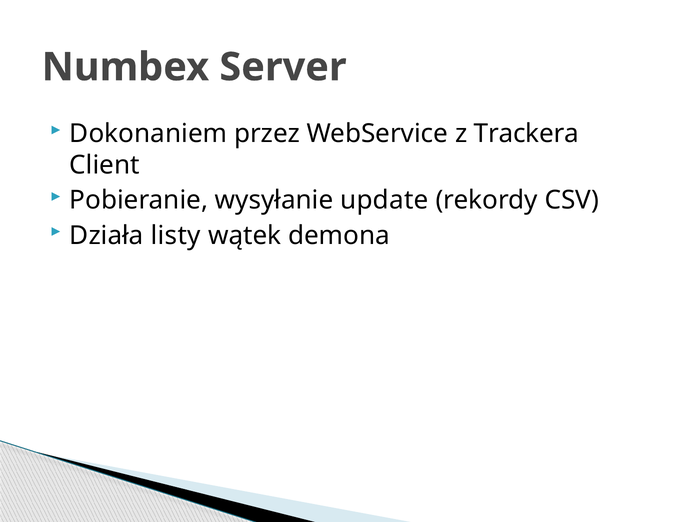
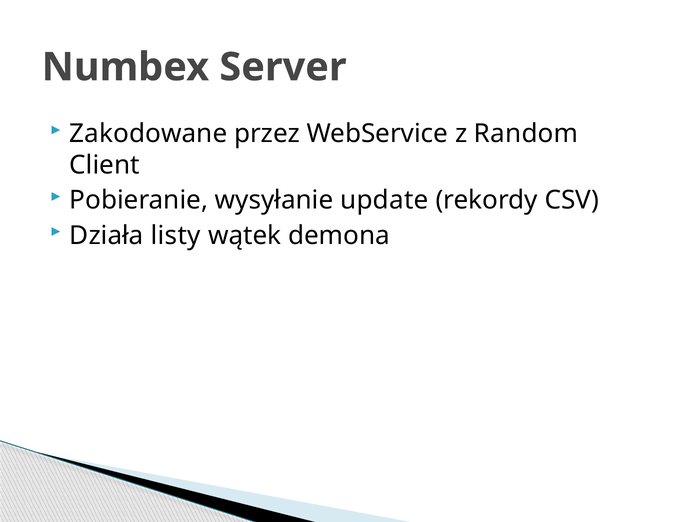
Dokonaniem: Dokonaniem -> Zakodowane (148, 134)
Trackera: Trackera -> Random (526, 134)
